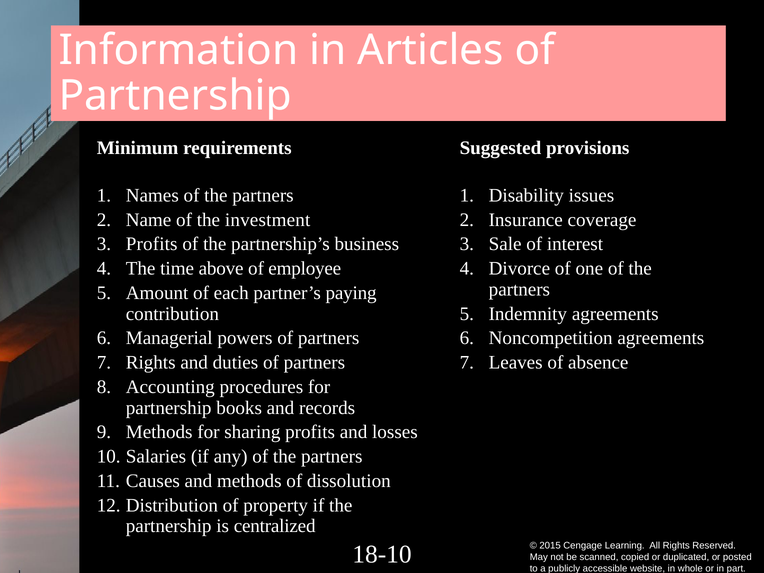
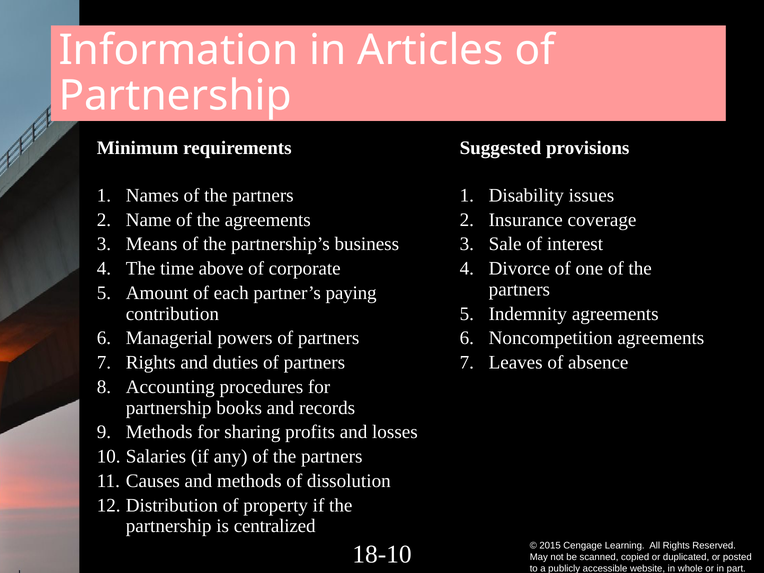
the investment: investment -> agreements (268, 220)
Profits: Profits -> Means (152, 244)
employee: employee -> corporate (305, 269)
